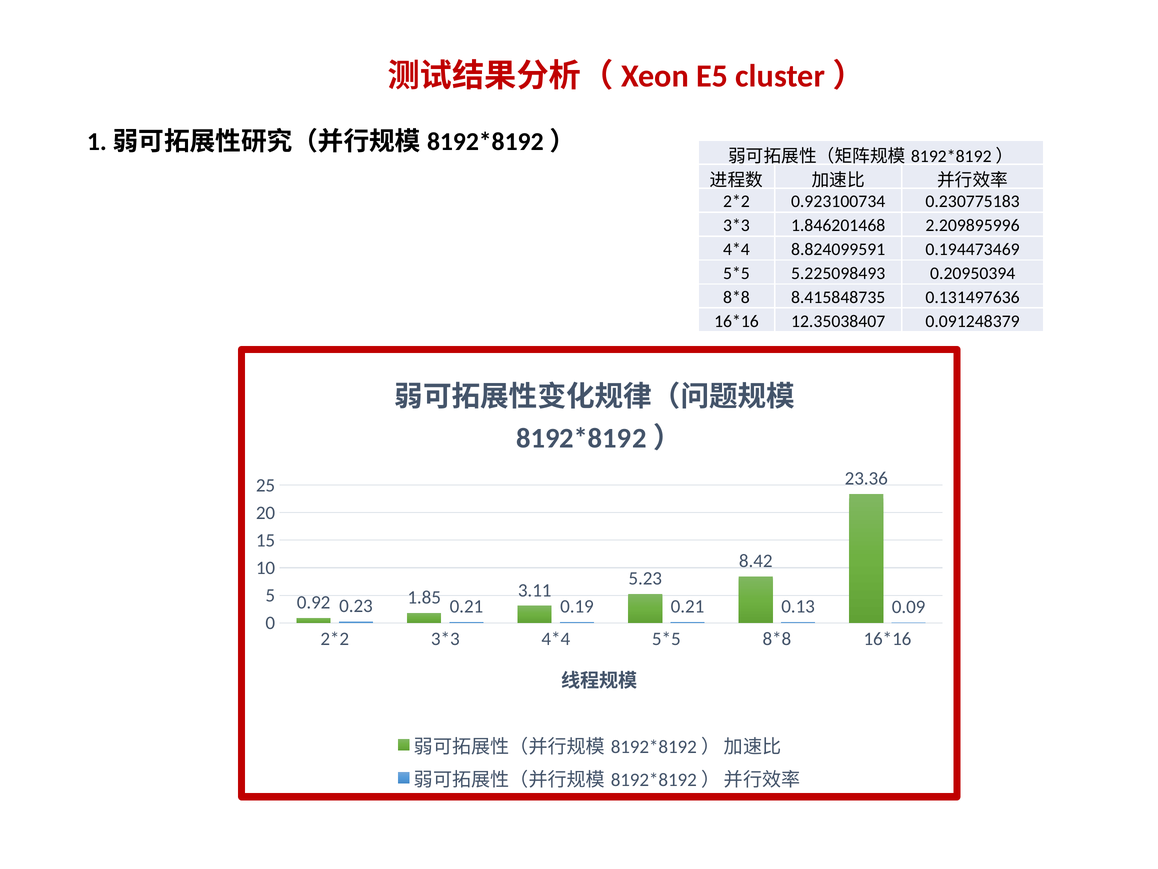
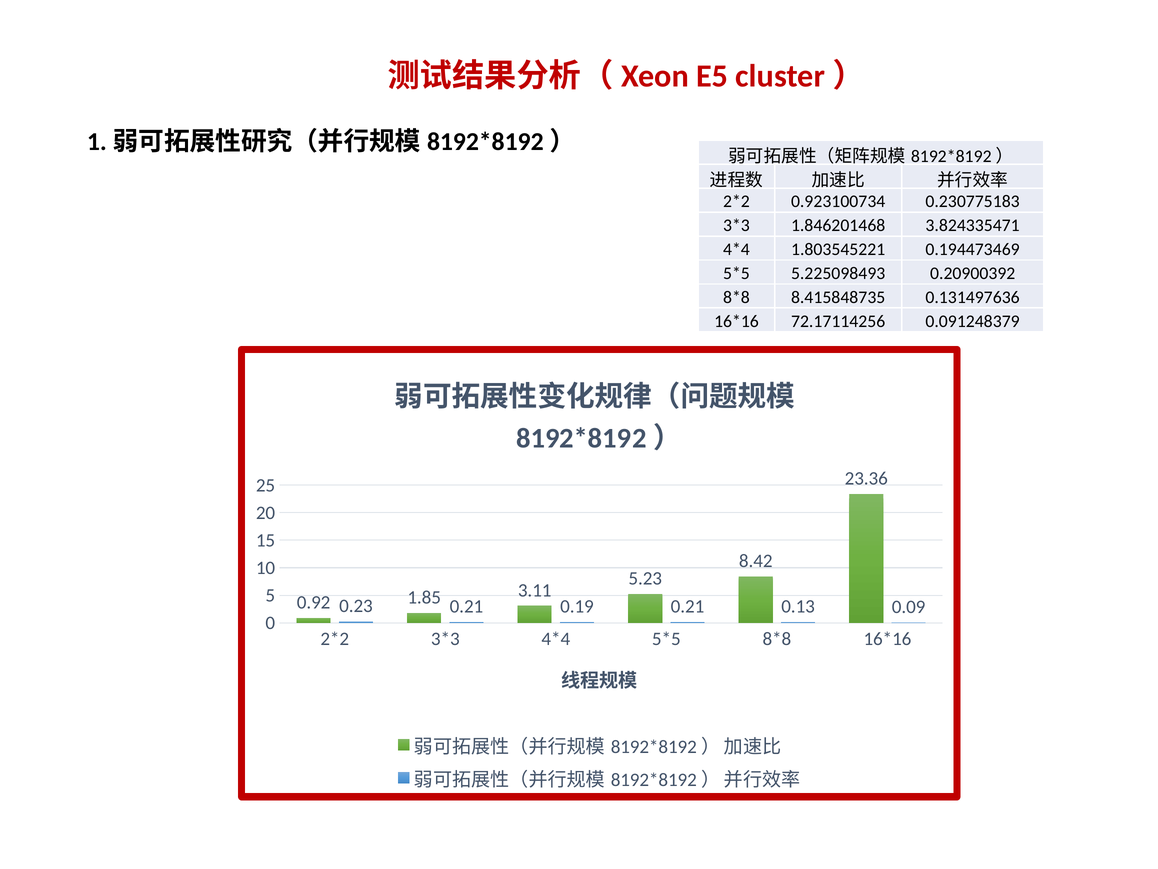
2.209895996: 2.209895996 -> 3.824335471 (973, 225)
8.824099591: 8.824099591 -> 1.803545221 (838, 249)
0.20950394: 0.20950394 -> 0.20900392 (973, 273)
12.35038407: 12.35038407 -> 72.17114256 (838, 321)
